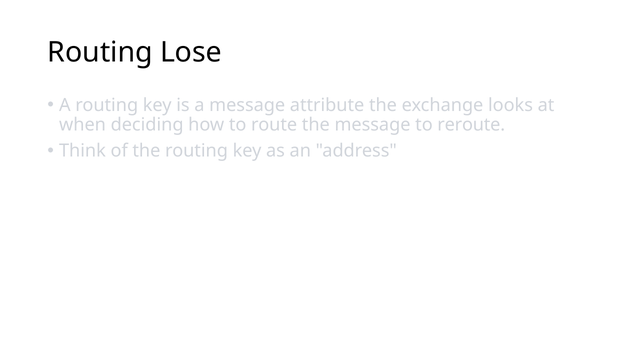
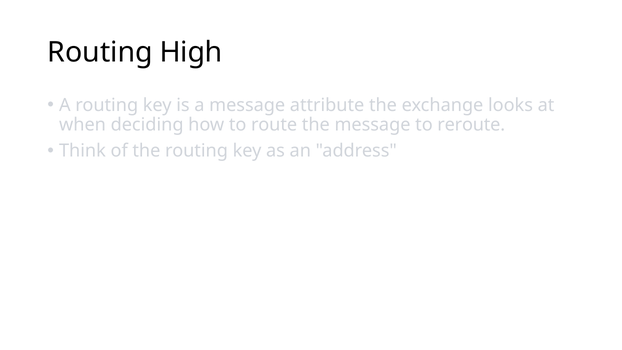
Lose: Lose -> High (191, 52)
